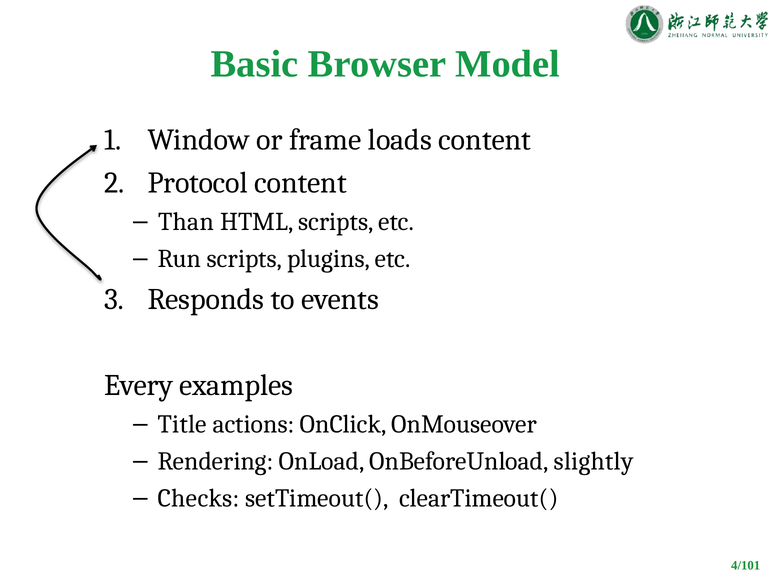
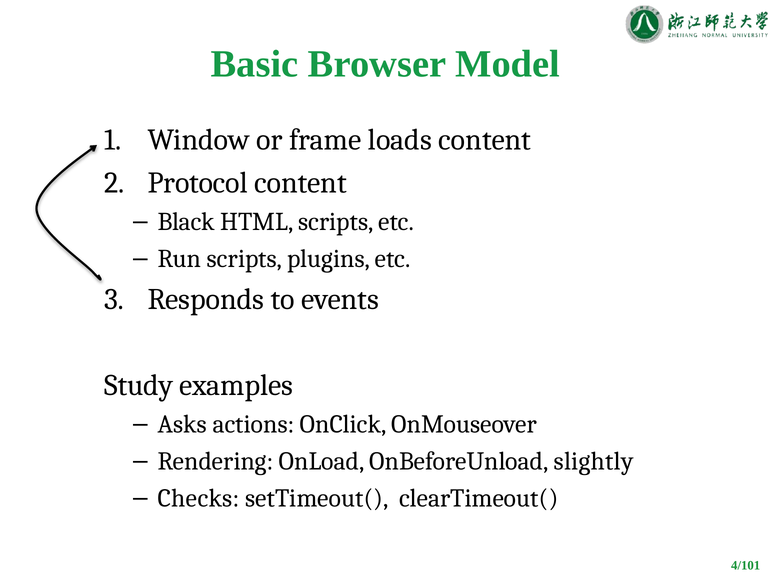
Than: Than -> Black (186, 222)
Every: Every -> Study (139, 385)
Title: Title -> Asks (182, 424)
